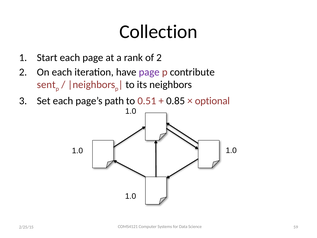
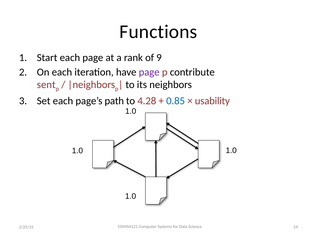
Collection: Collection -> Functions (158, 32)
of 2: 2 -> 9 (159, 58)
0.51: 0.51 -> 4.28 (147, 101)
0.85 colour: black -> blue (176, 101)
optional: optional -> usability (212, 101)
